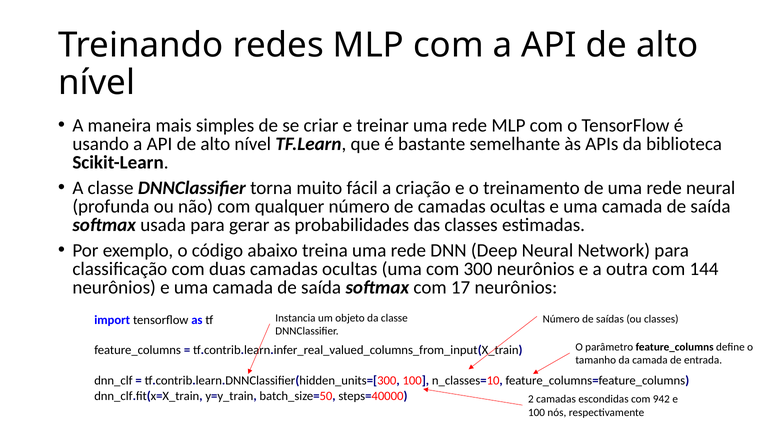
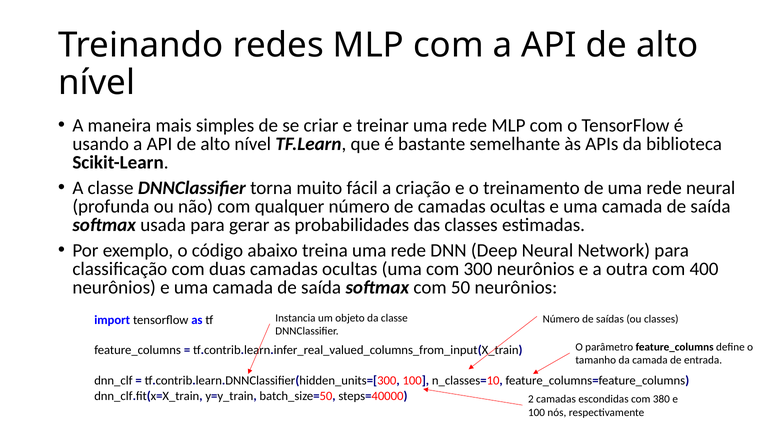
144: 144 -> 400 (704, 269)
17: 17 -> 50 (461, 288)
942: 942 -> 380 (661, 400)
